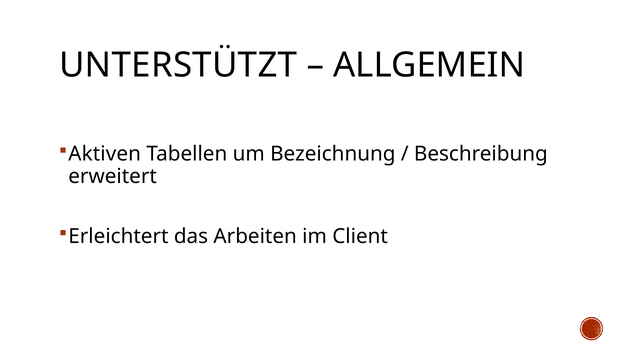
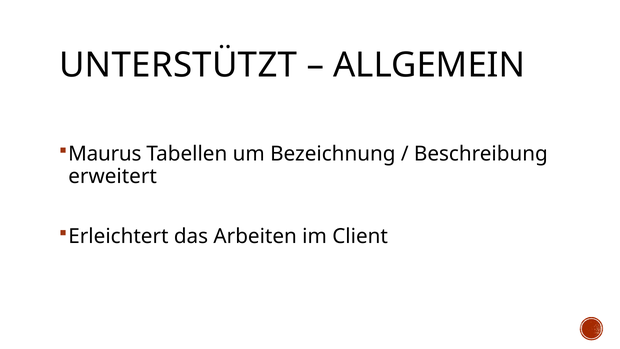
Aktiven: Aktiven -> Maurus (105, 154)
